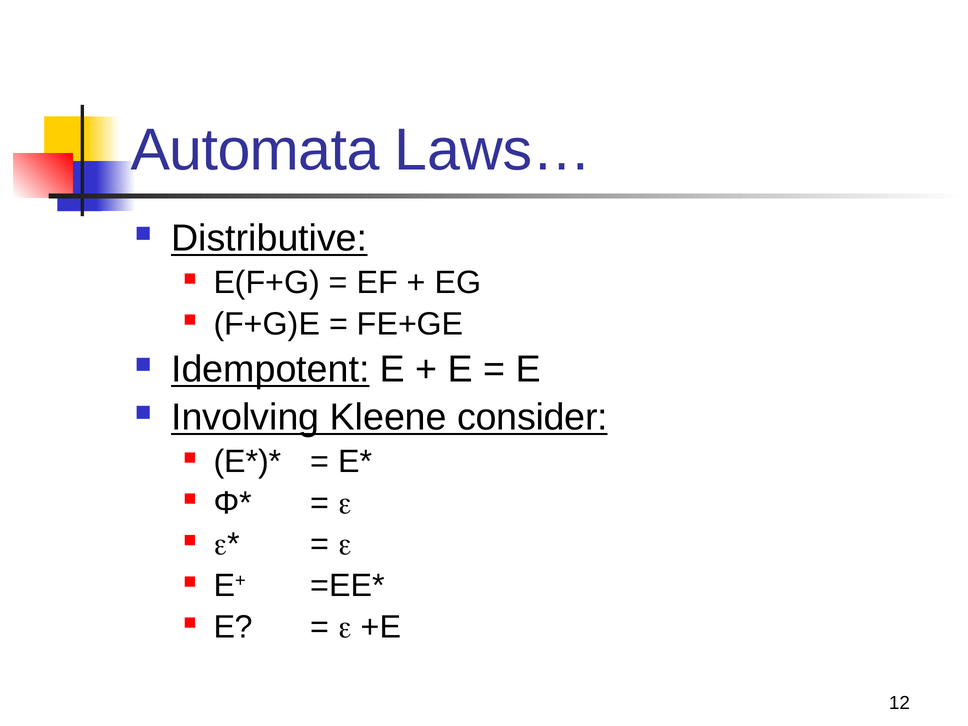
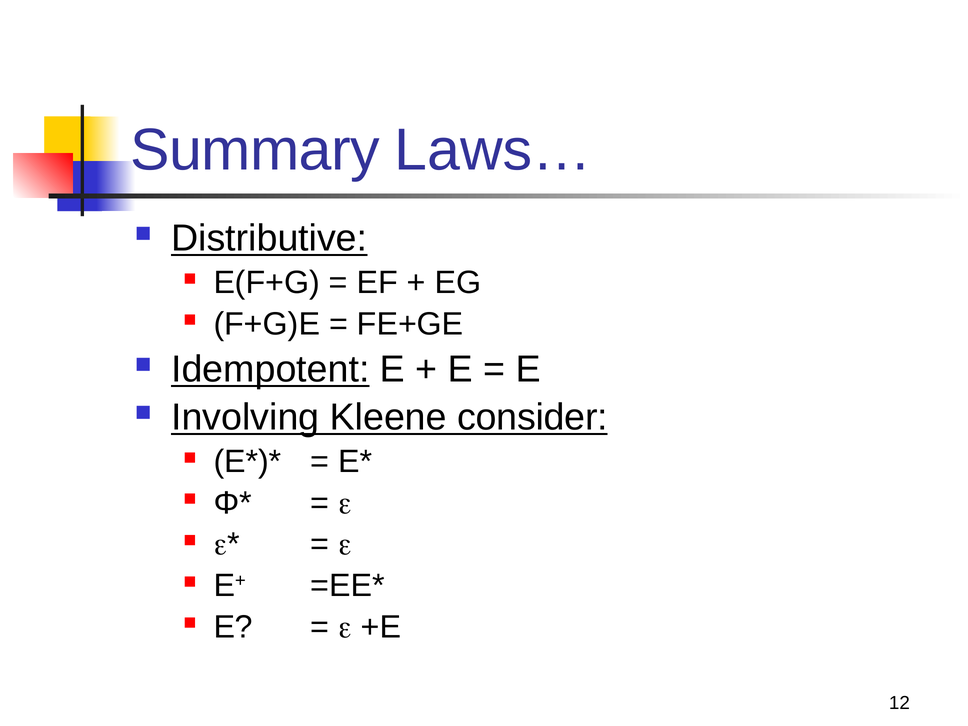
Automata: Automata -> Summary (255, 150)
